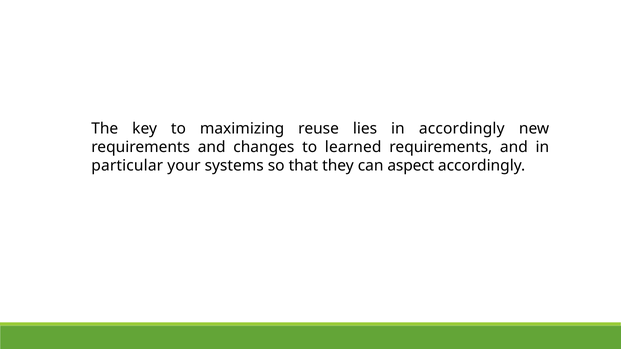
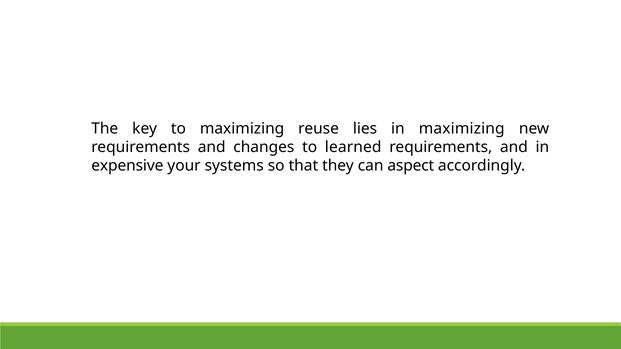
in accordingly: accordingly -> maximizing (462, 129)
particular: particular -> expensive (127, 166)
